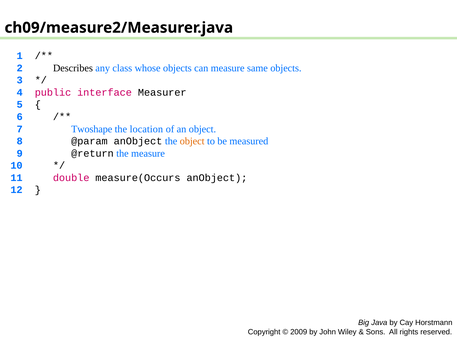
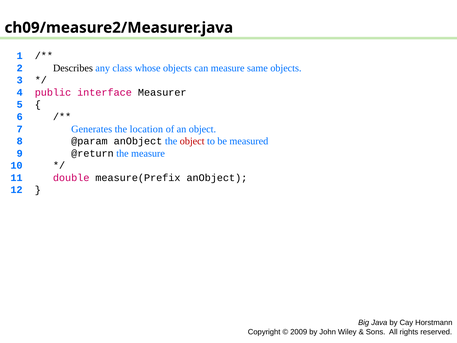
Twoshape: Twoshape -> Generates (92, 129)
object colour: orange -> red (192, 141)
measure(Occurs: measure(Occurs -> measure(Prefix (138, 178)
